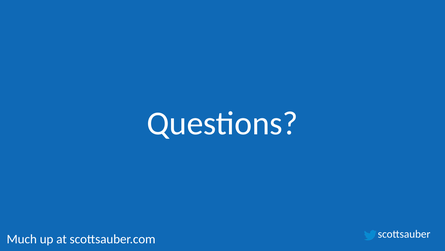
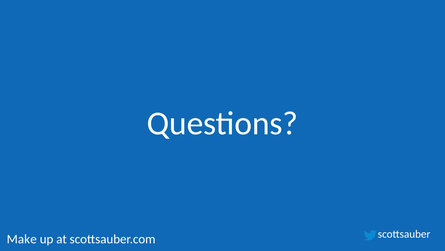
Much: Much -> Make (22, 238)
